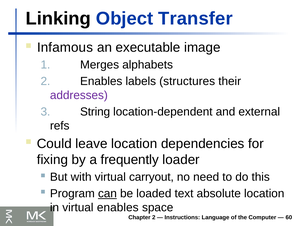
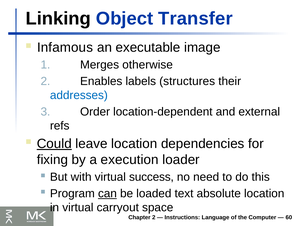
alphabets: alphabets -> otherwise (148, 65)
addresses colour: purple -> blue (79, 95)
String: String -> Order (95, 112)
Could underline: none -> present (54, 144)
frequently: frequently -> execution (130, 160)
carryout: carryout -> success (151, 177)
virtual enables: enables -> carryout (118, 207)
